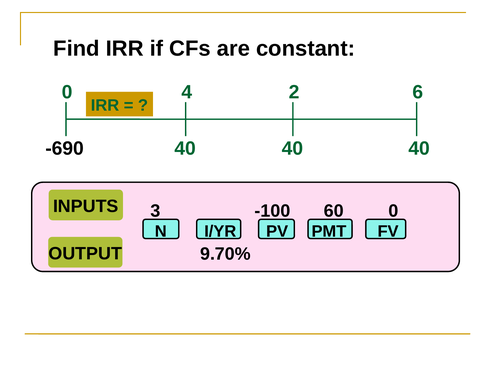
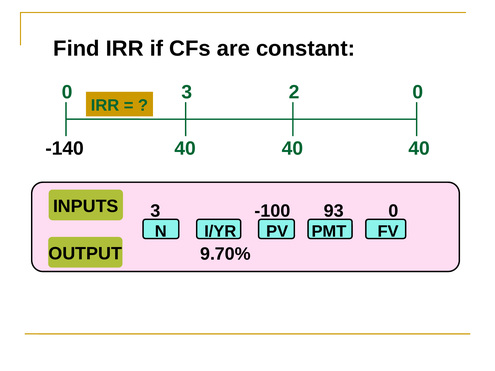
0 4: 4 -> 3 (187, 92)
2 6: 6 -> 0 (418, 92)
-690: -690 -> -140 (65, 149)
60: 60 -> 93 (334, 211)
